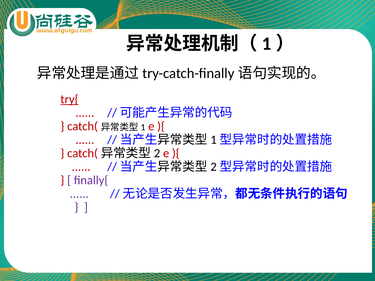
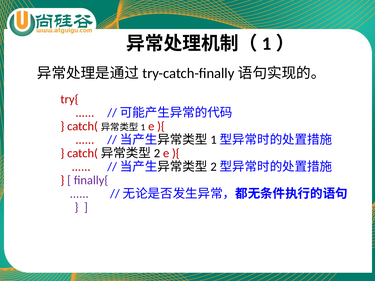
try{ underline: present -> none (70, 99)
